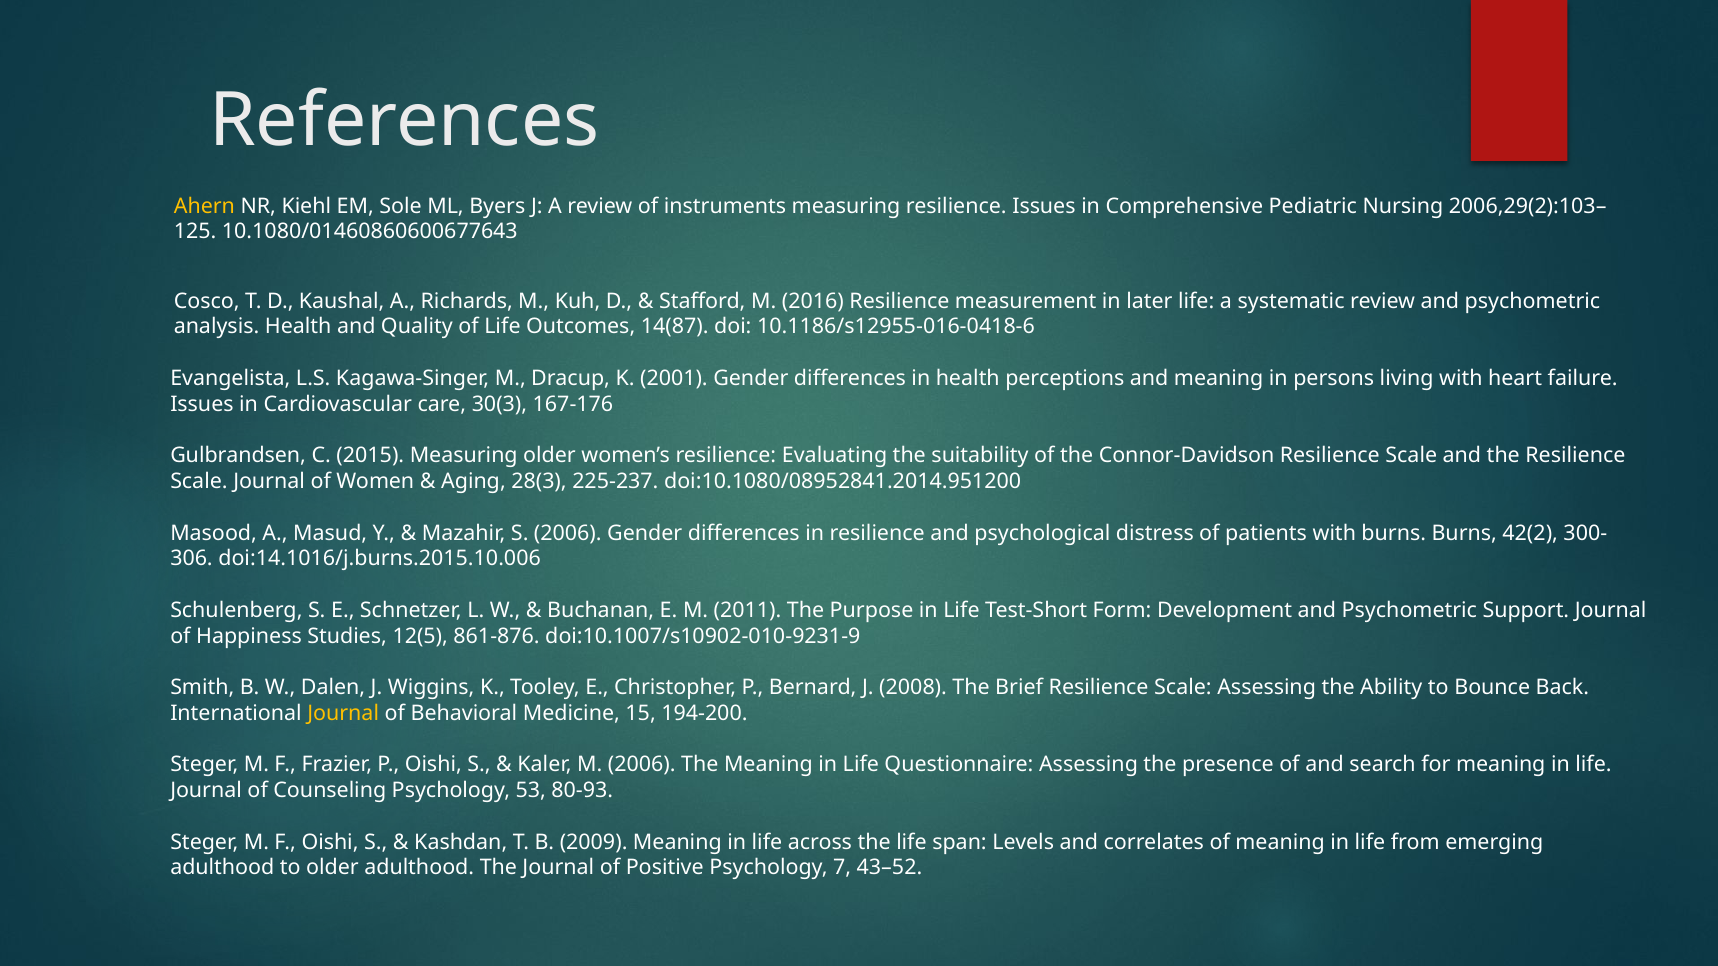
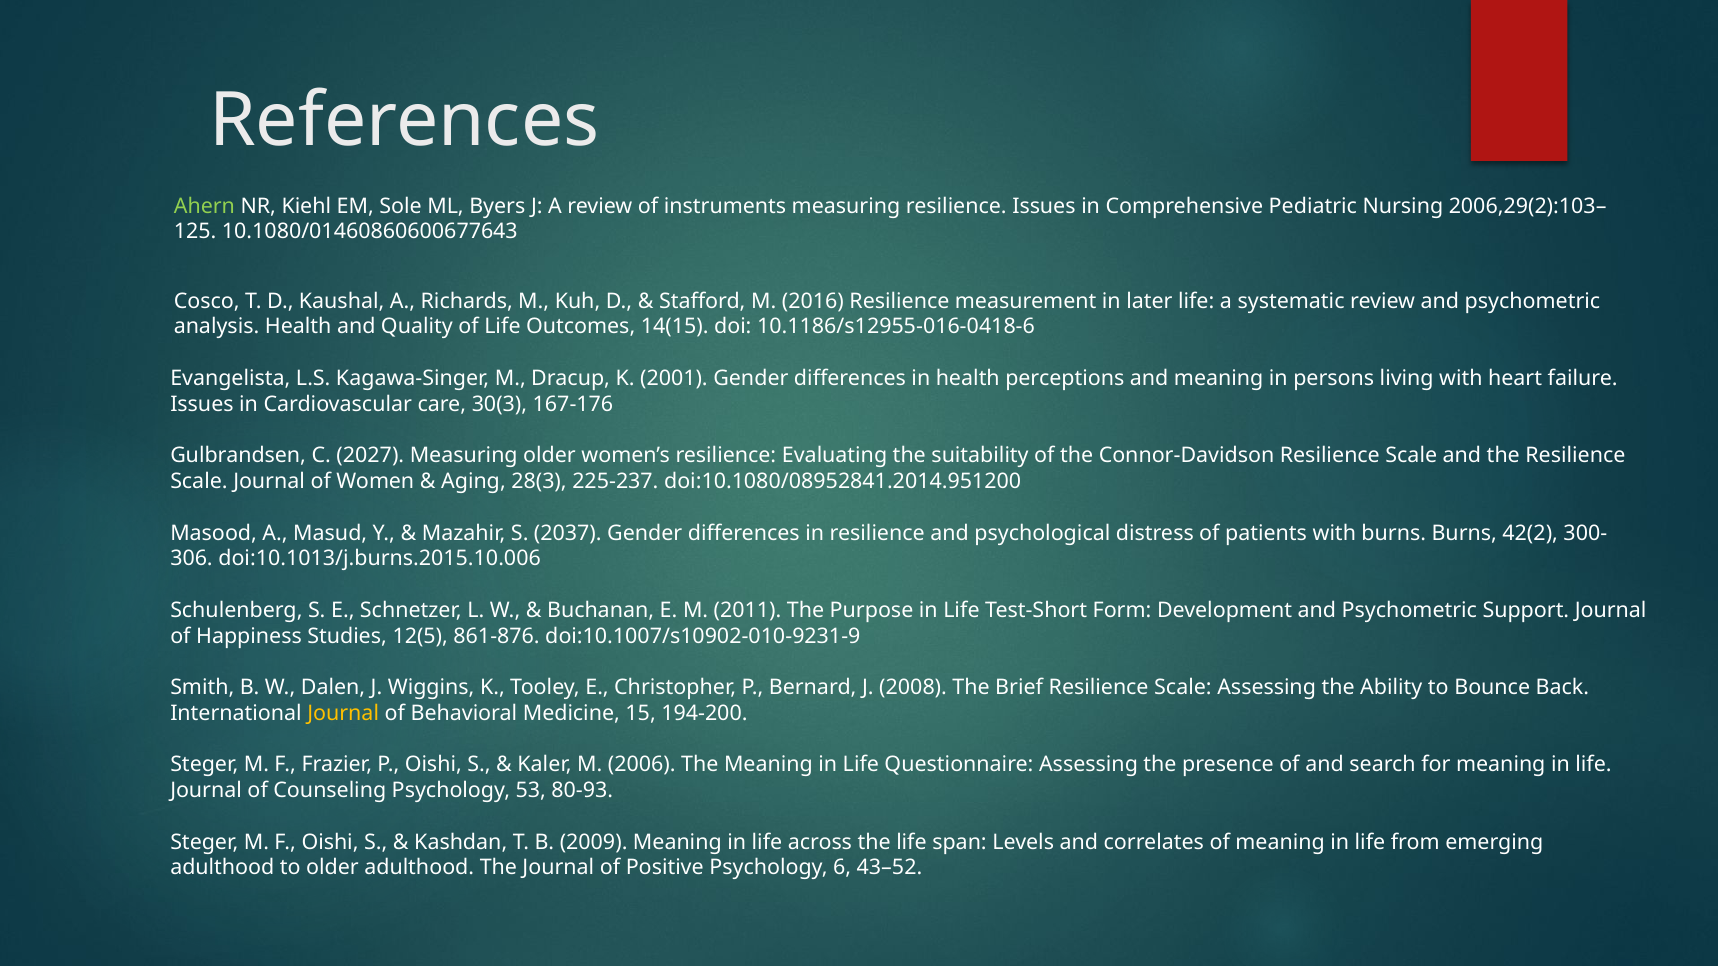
Ahern colour: yellow -> light green (204, 206)
14(87: 14(87 -> 14(15 (675, 327)
2015: 2015 -> 2027 (370, 456)
S 2006: 2006 -> 2037 (568, 533)
doi:14.1016/j.burns.2015.10.006: doi:14.1016/j.burns.2015.10.006 -> doi:10.1013/j.burns.2015.10.006 (380, 559)
7: 7 -> 6 (842, 868)
